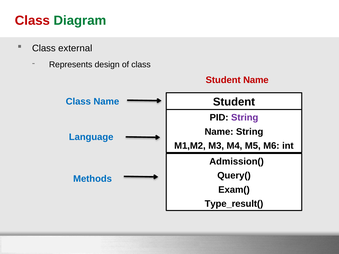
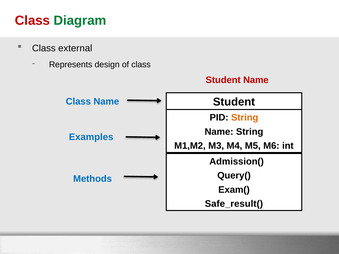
String colour: purple -> orange (245, 118)
Language: Language -> Examples (91, 137)
Type_result(: Type_result( -> Safe_result( (234, 204)
